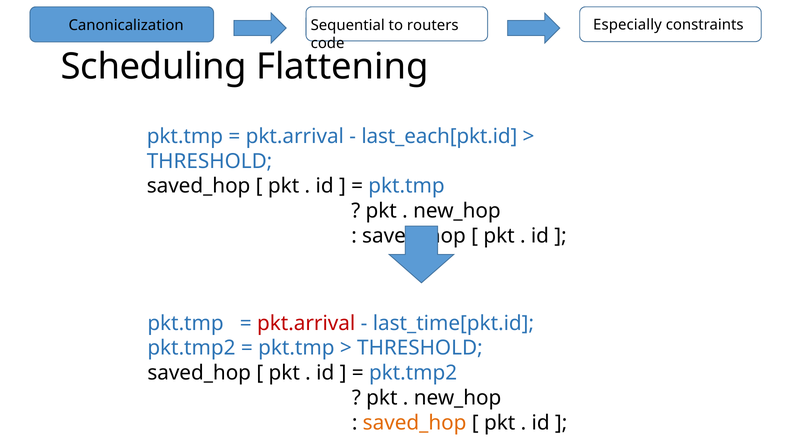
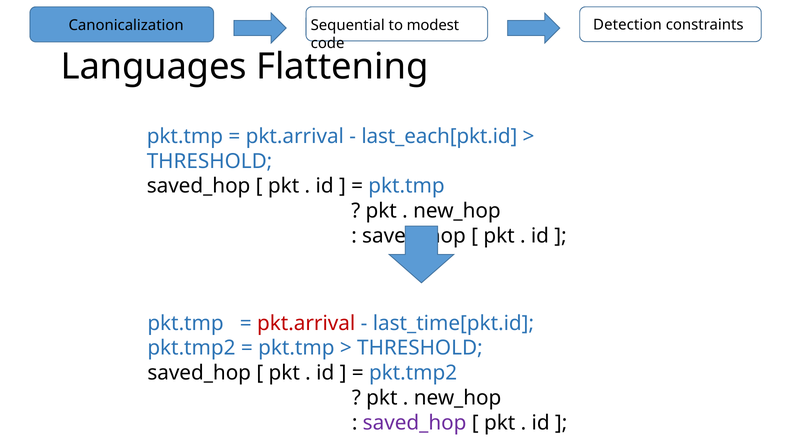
Especially: Especially -> Detection (627, 25)
routers: routers -> modest (433, 25)
Scheduling: Scheduling -> Languages (154, 67)
saved_hop colour: orange -> purple (415, 422)
